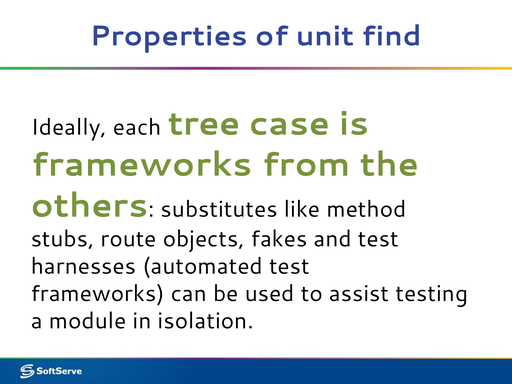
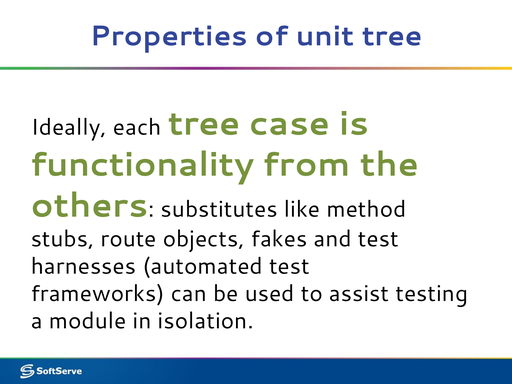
unit find: find -> tree (392, 36)
frameworks: frameworks -> functionality (142, 165)
